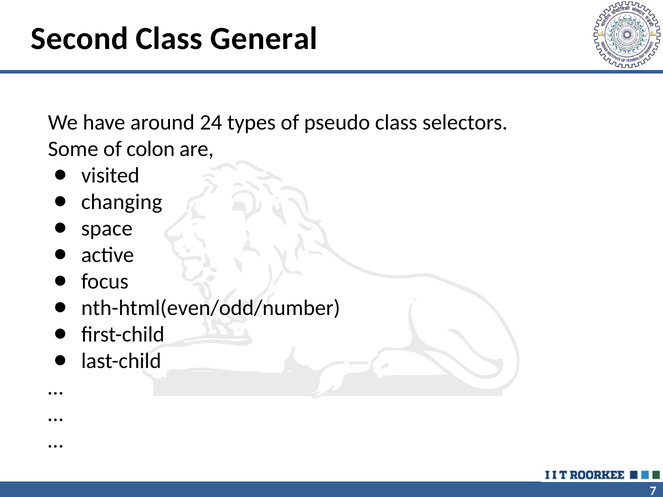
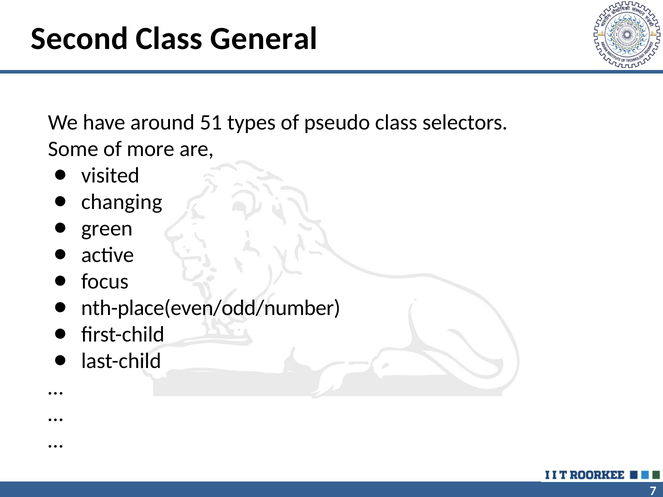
24: 24 -> 51 (211, 122)
colon: colon -> more (151, 149)
space: space -> green (107, 228)
nth-html(even/odd/number: nth-html(even/odd/number -> nth-place(even/odd/number (211, 308)
